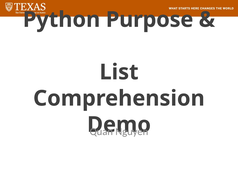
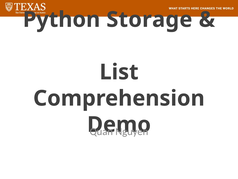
Purpose: Purpose -> Storage (149, 20)
